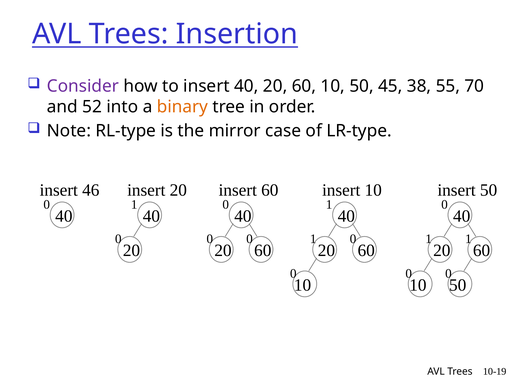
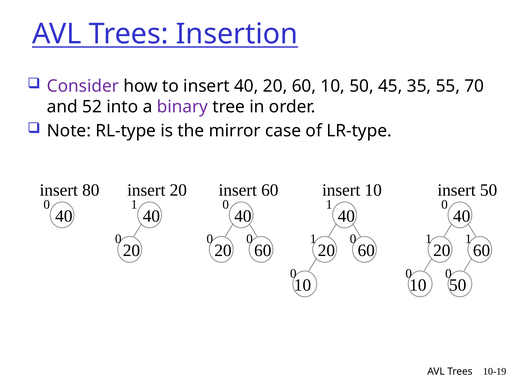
38: 38 -> 35 (419, 86)
binary colour: orange -> purple (182, 107)
46: 46 -> 80 (91, 190)
